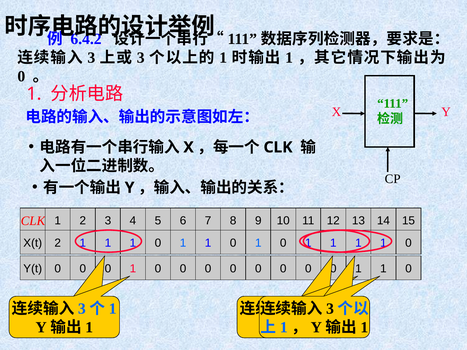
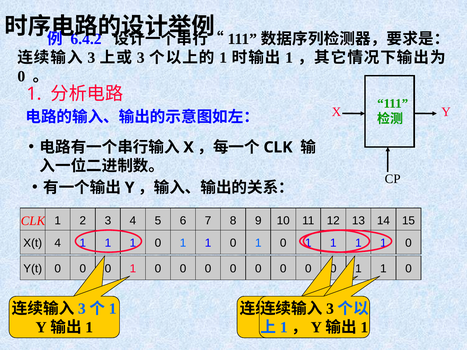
X(t 2: 2 -> 4 (58, 243)
